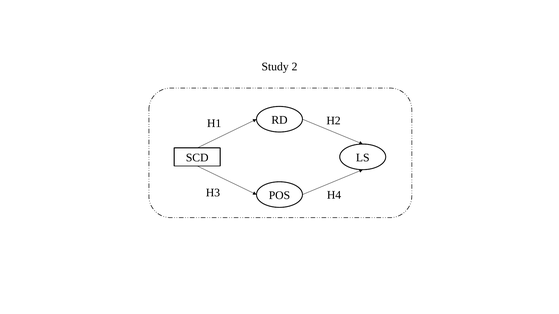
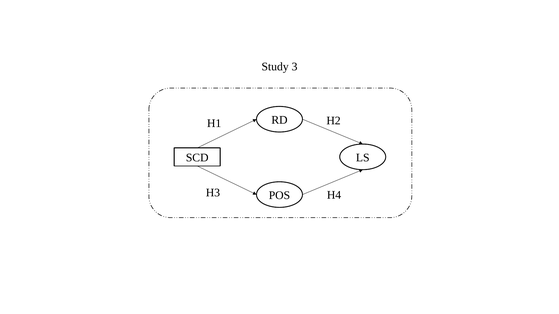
2: 2 -> 3 (295, 67)
